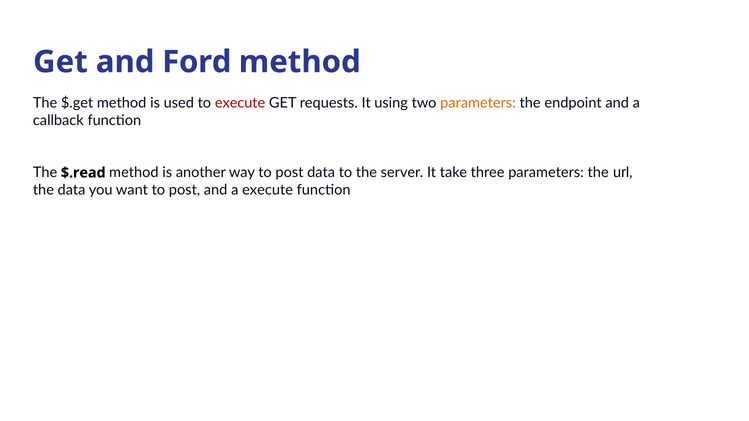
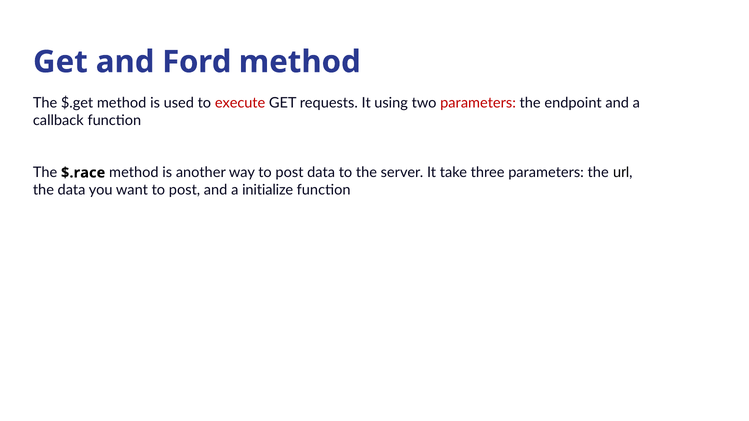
parameters colour: orange -> red (478, 103)
$.read: $.read -> $.race (83, 173)
a execute: execute -> initialize (268, 190)
